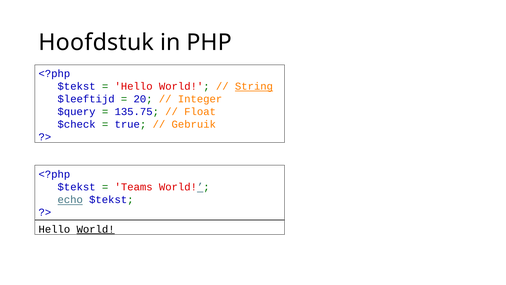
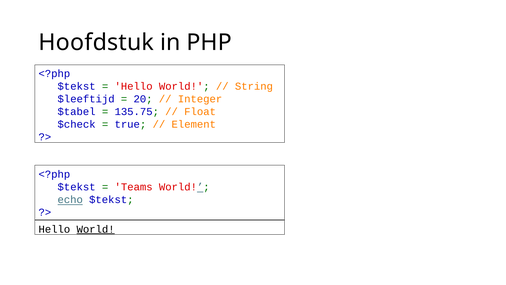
String underline: present -> none (254, 86)
$query: $query -> $tabel (77, 112)
Gebruik: Gebruik -> Element (194, 124)
